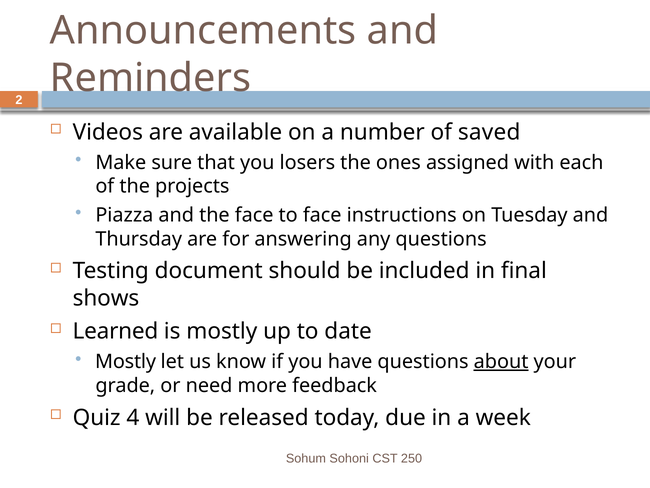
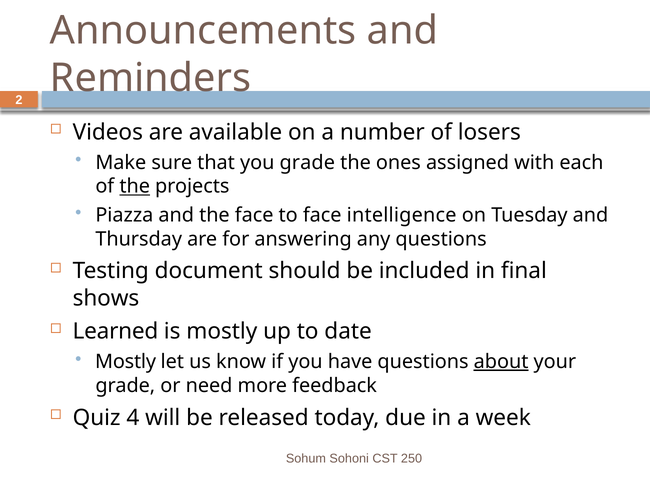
saved: saved -> losers (489, 132)
you losers: losers -> grade (307, 162)
the underline: none -> present (135, 186)
instructions: instructions -> intelligence (402, 215)
